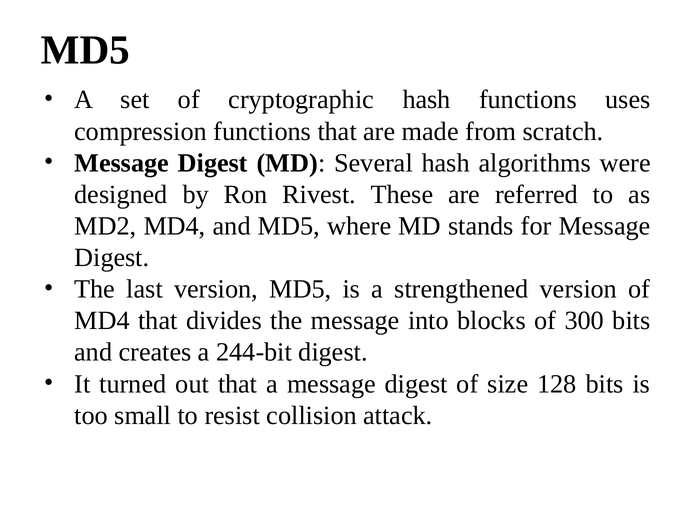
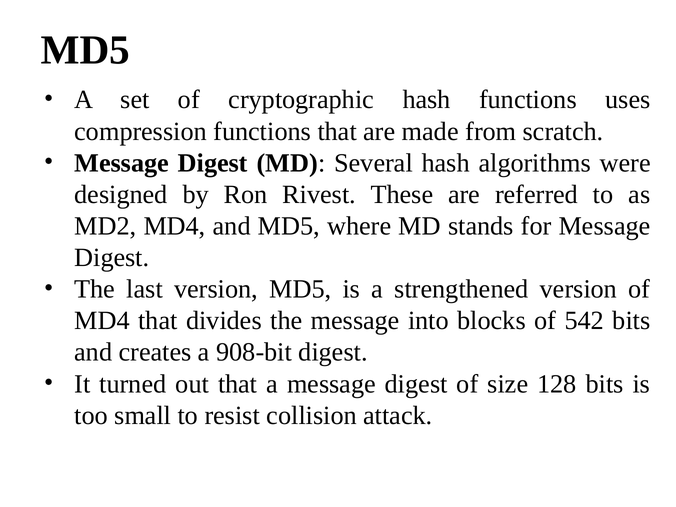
300: 300 -> 542 (584, 321)
244-bit: 244-bit -> 908-bit (254, 352)
